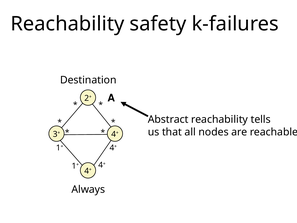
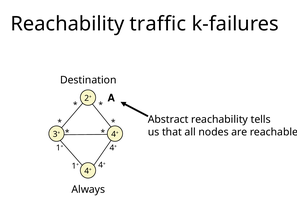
safety: safety -> traffic (158, 24)
